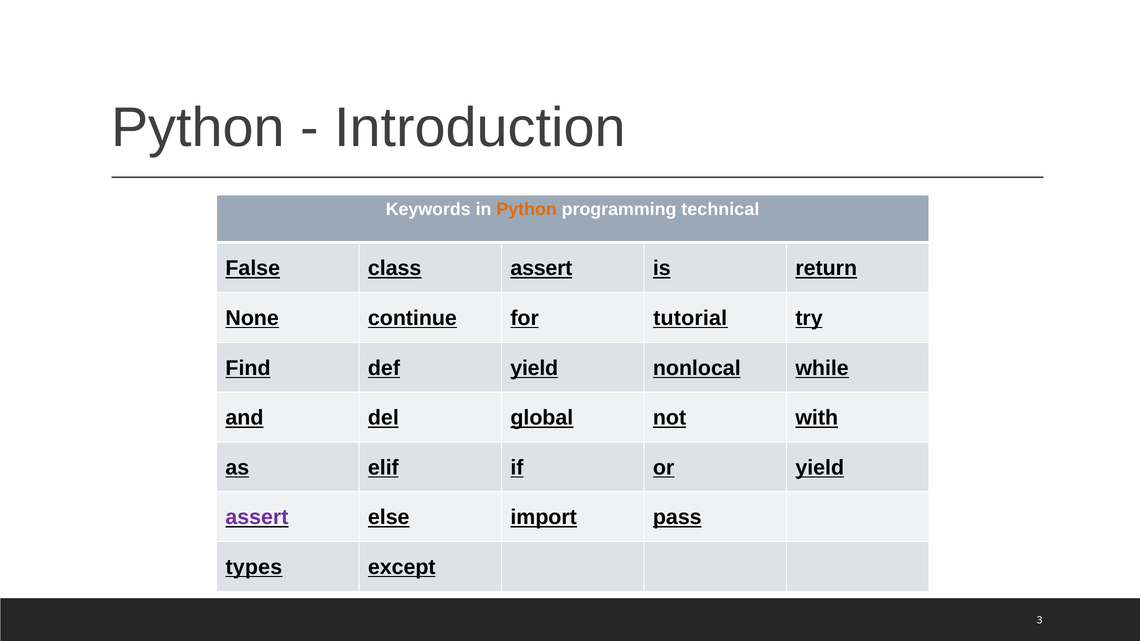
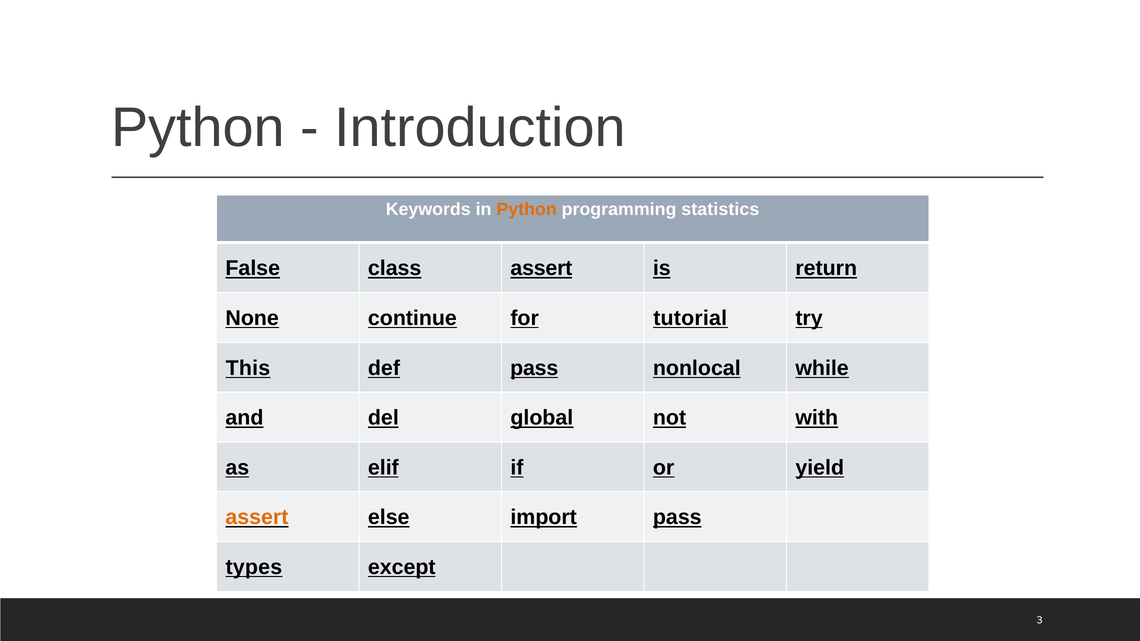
technical: technical -> statistics (720, 209)
Find: Find -> This (248, 368)
def yield: yield -> pass (534, 368)
assert colour: purple -> orange (257, 518)
